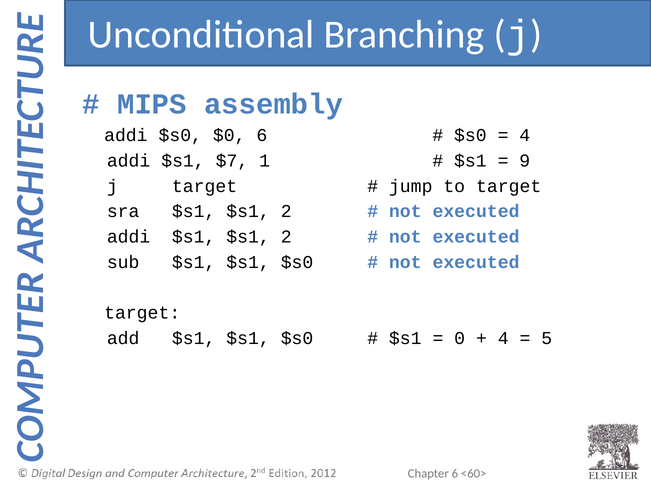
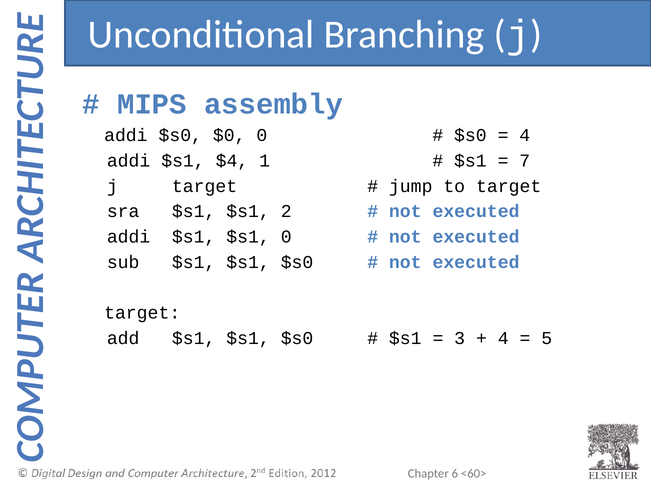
$0 6: 6 -> 0 (262, 135)
$7: $7 -> $4 (232, 160)
9: 9 -> 7 (525, 160)
addi $s1 $s1 2: 2 -> 0 (286, 236)
0: 0 -> 3 (460, 338)
